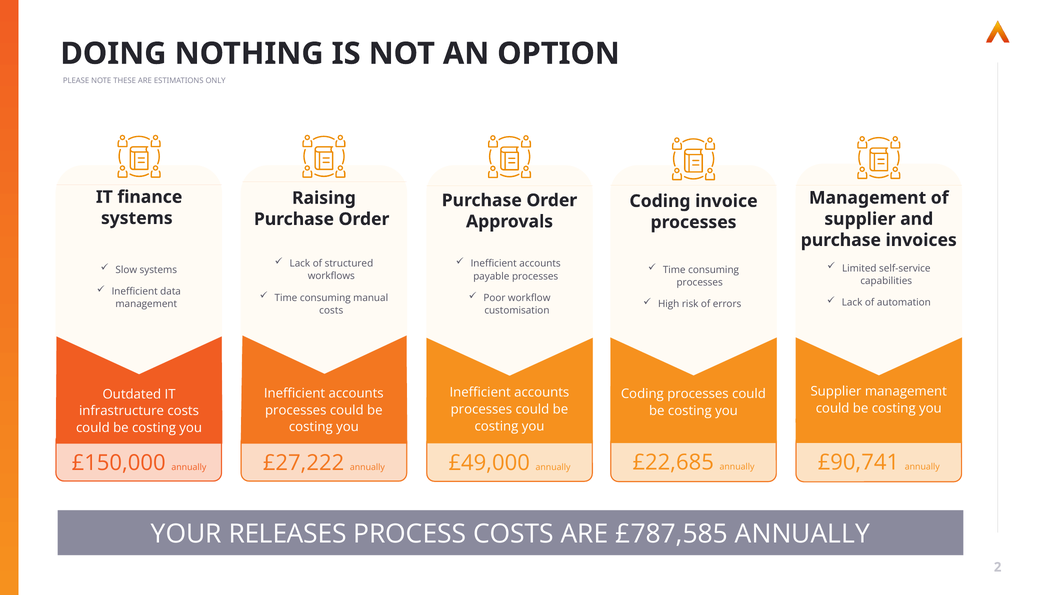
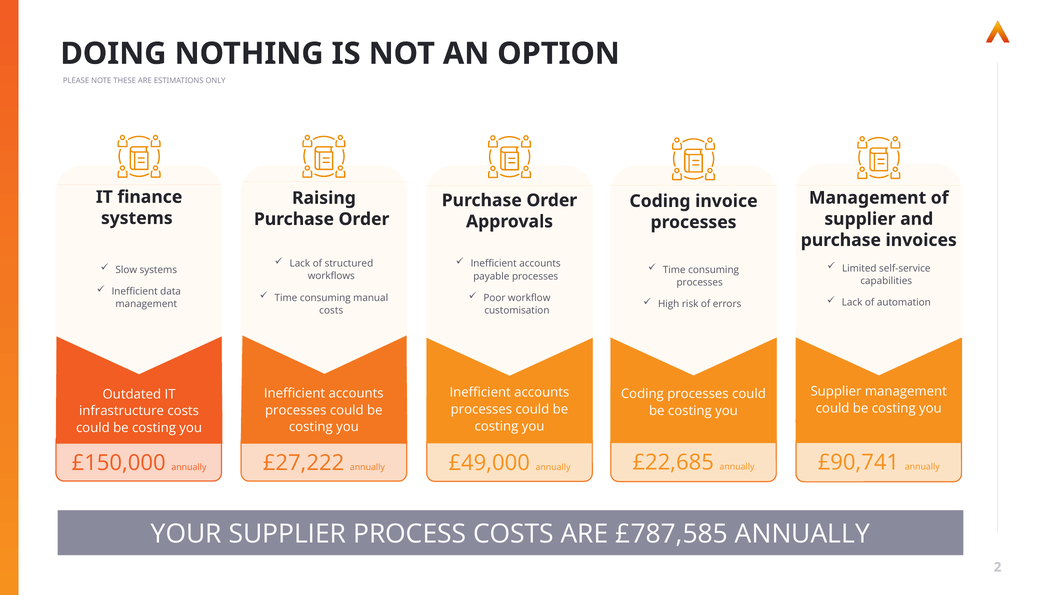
YOUR RELEASES: RELEASES -> SUPPLIER (287, 534)
